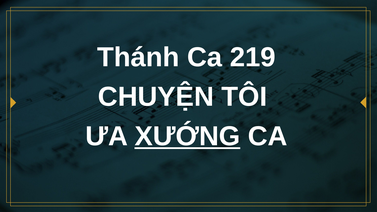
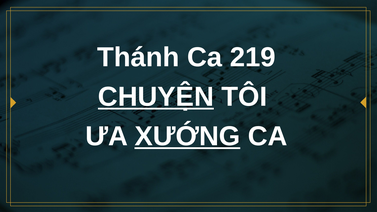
CHUYỆN underline: none -> present (156, 97)
